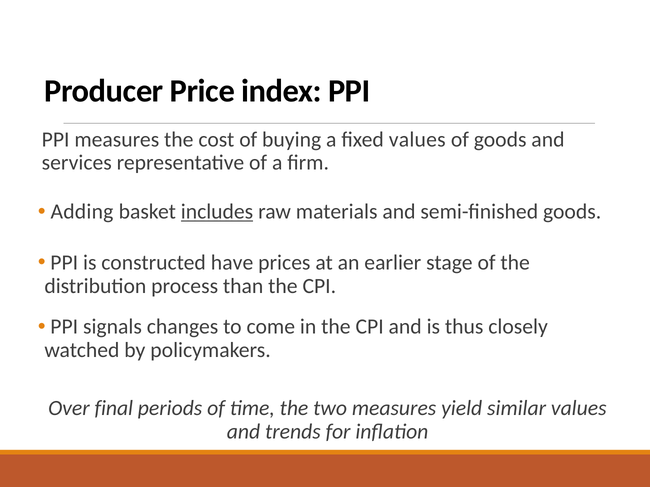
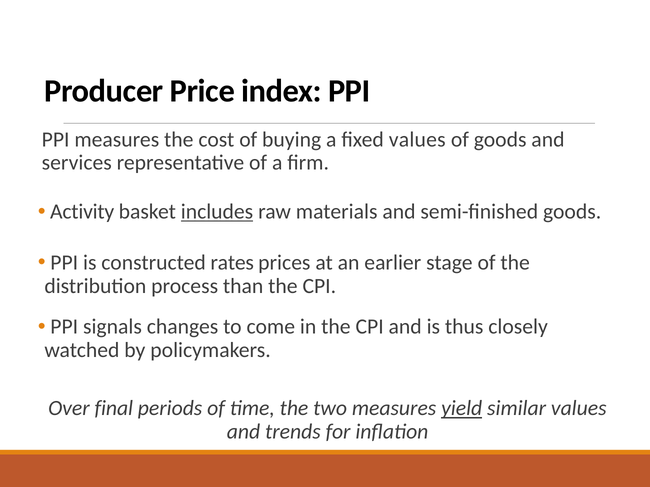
Adding: Adding -> Activity (82, 212)
have: have -> rates (232, 263)
yield underline: none -> present (462, 409)
